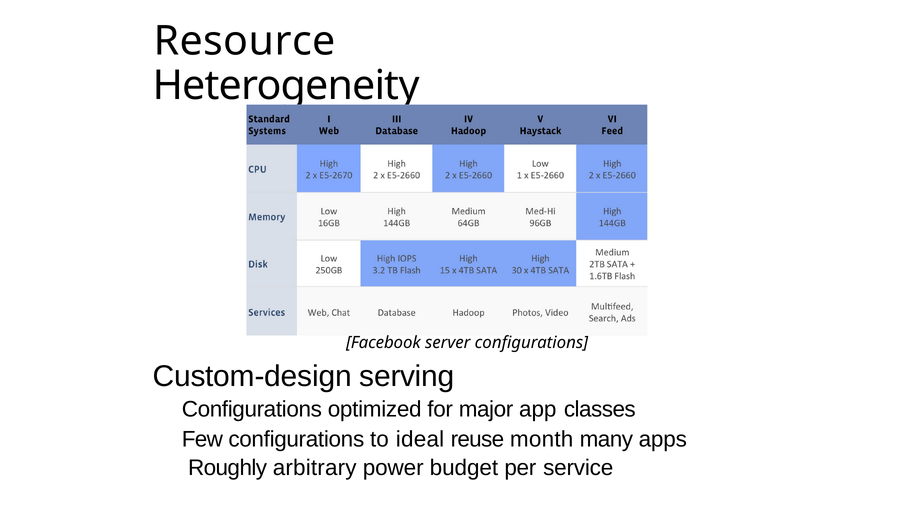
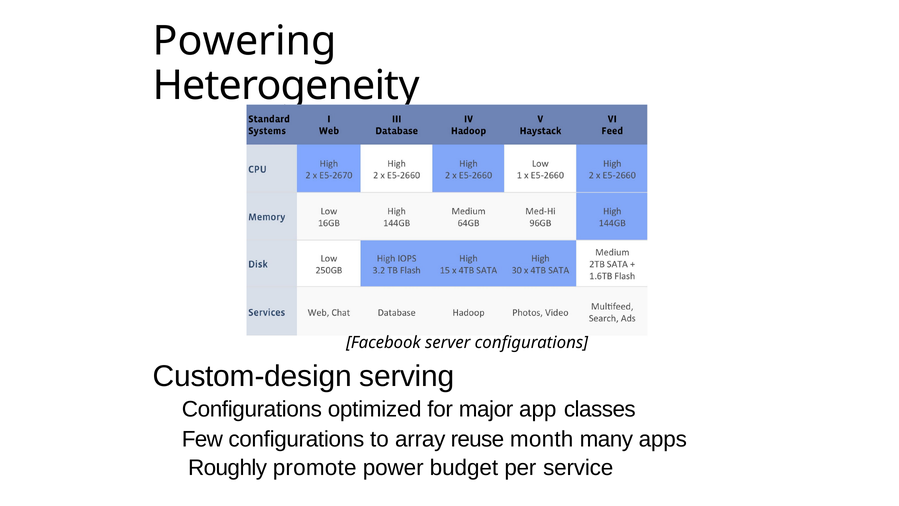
Resource: Resource -> Powering (245, 41)
ideal: ideal -> array (420, 439)
arbitrary: arbitrary -> promote (315, 468)
